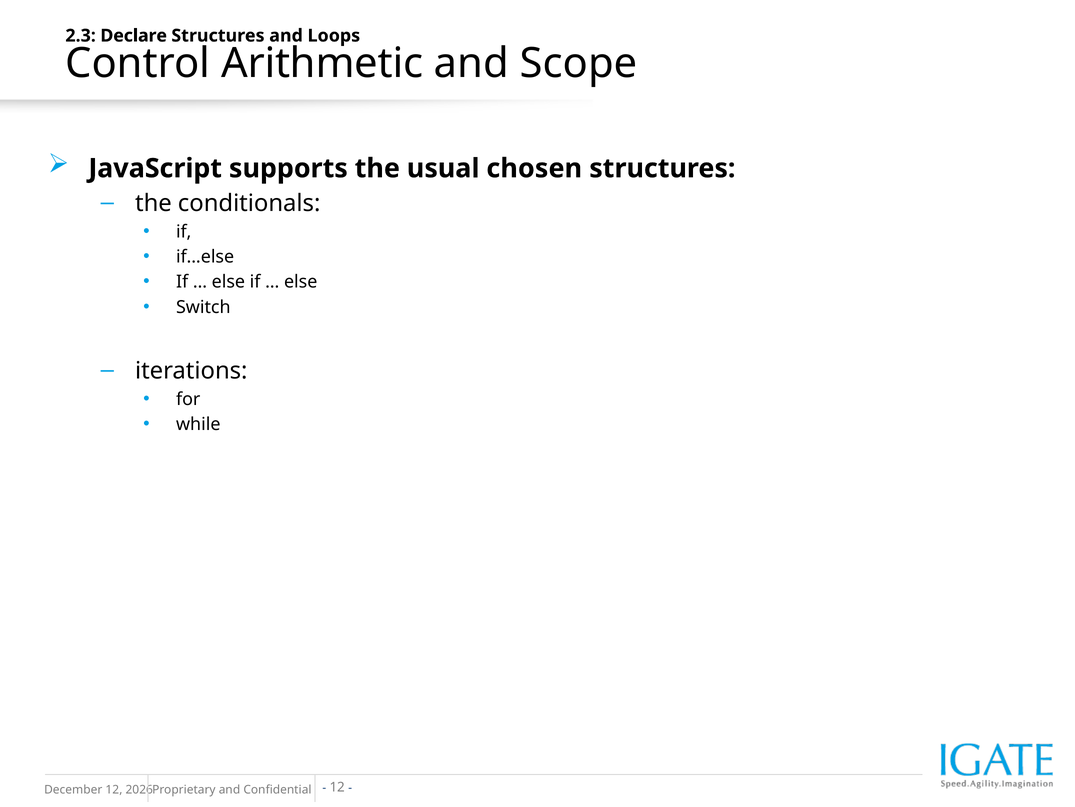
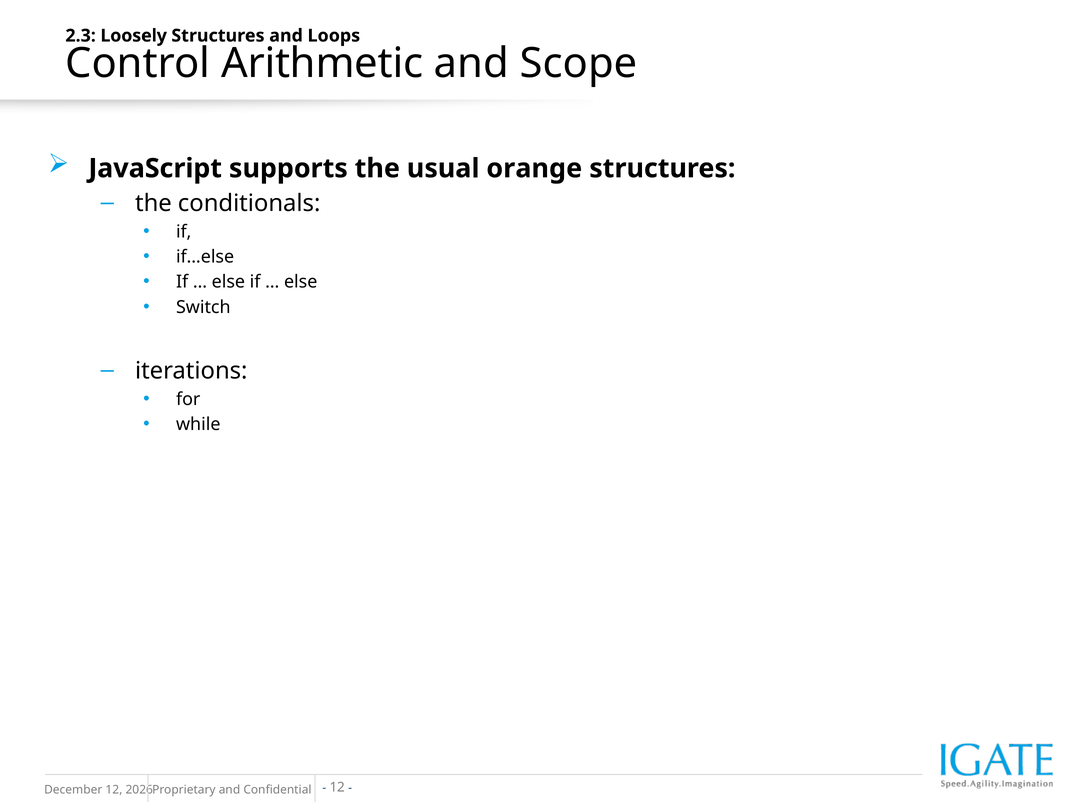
Declare: Declare -> Loosely (134, 36)
chosen: chosen -> orange (534, 168)
